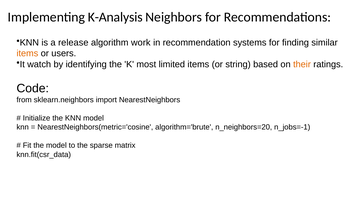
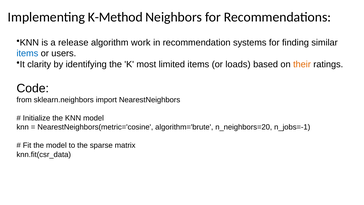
K-Analysis: K-Analysis -> K-Method (115, 17)
items colour: orange -> blue (27, 53)
watch: watch -> clarity (39, 64)
string: string -> loads (238, 64)
